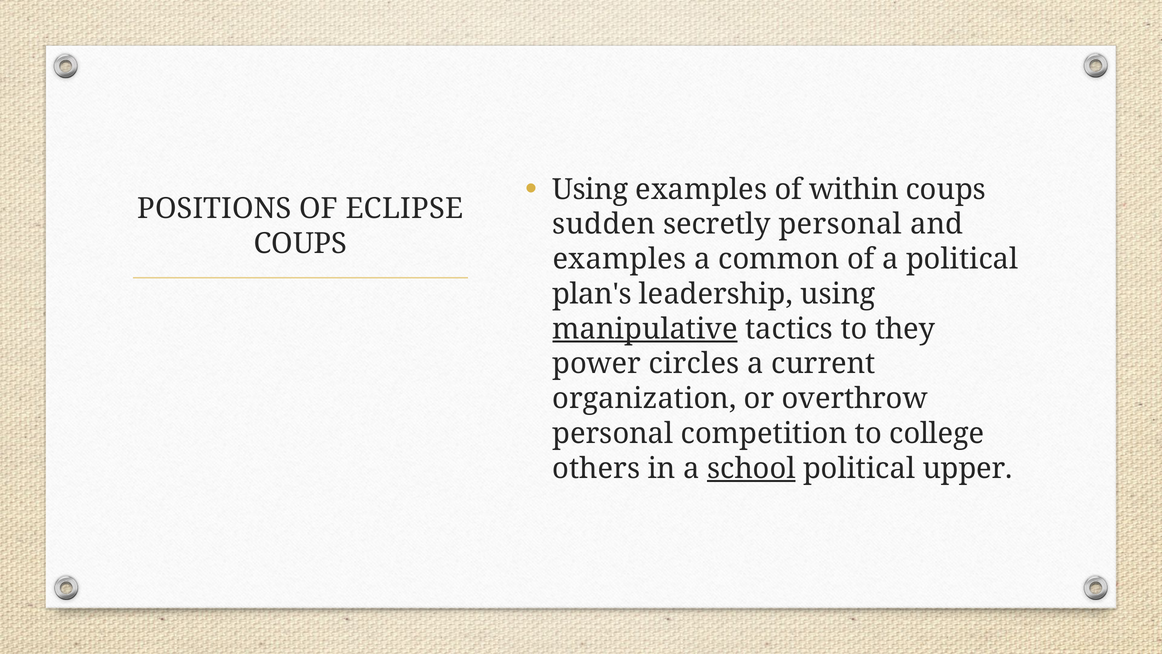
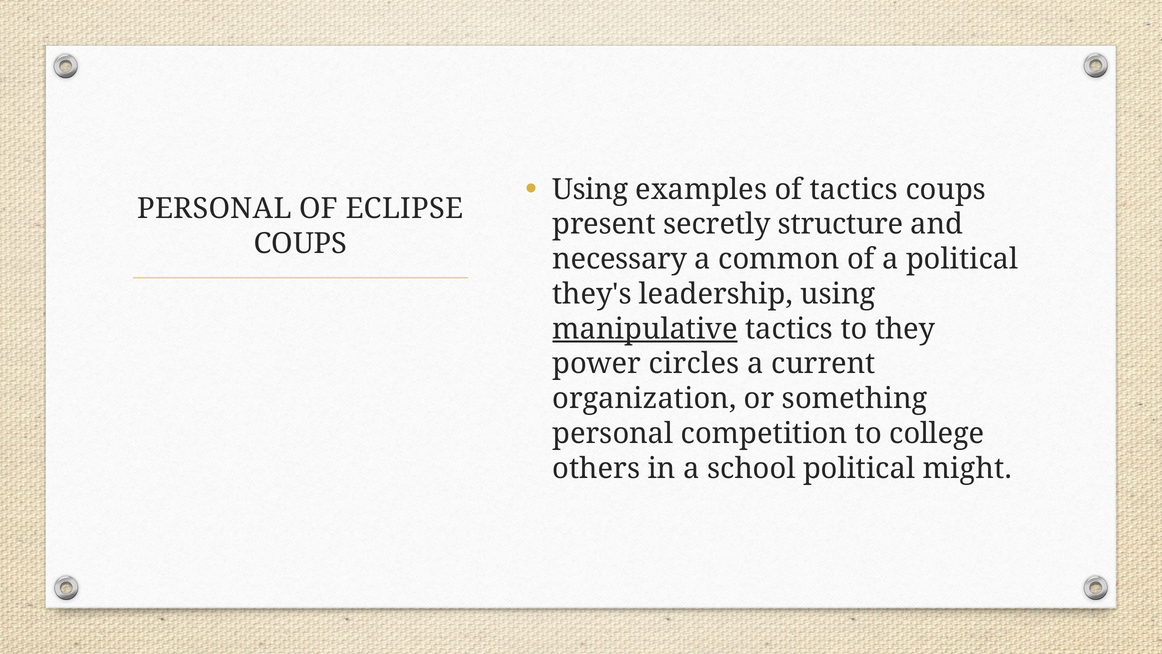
of within: within -> tactics (854, 189)
POSITIONS: POSITIONS -> PERSONAL (215, 208)
sudden: sudden -> present (604, 224)
secretly personal: personal -> structure (841, 224)
examples: examples -> necessary (620, 259)
plan's: plan's -> they's (592, 294)
overthrow: overthrow -> something (855, 399)
school underline: present -> none (751, 468)
upper: upper -> might (967, 468)
